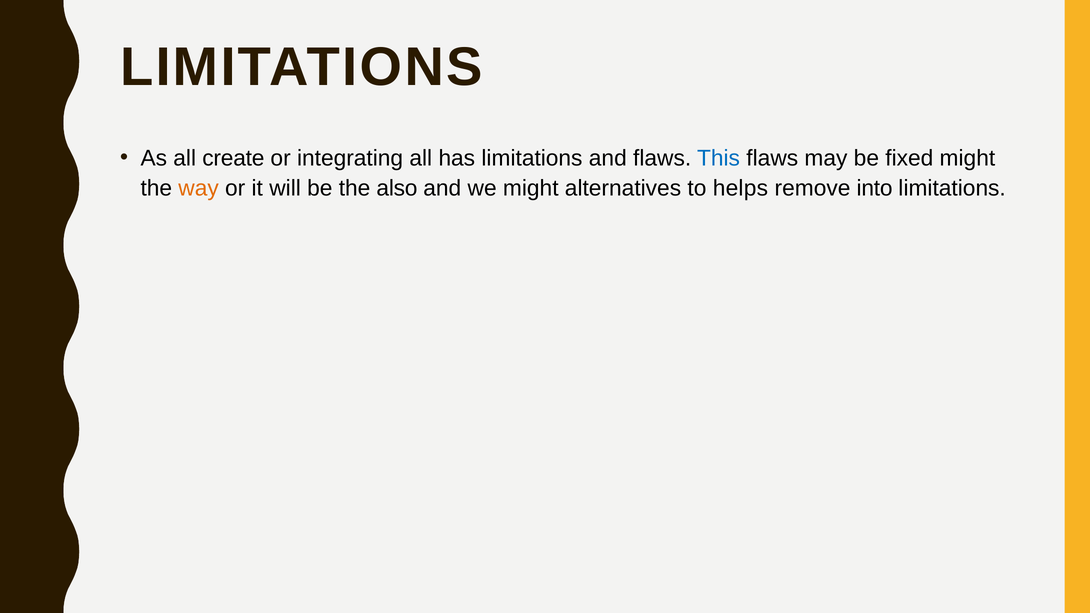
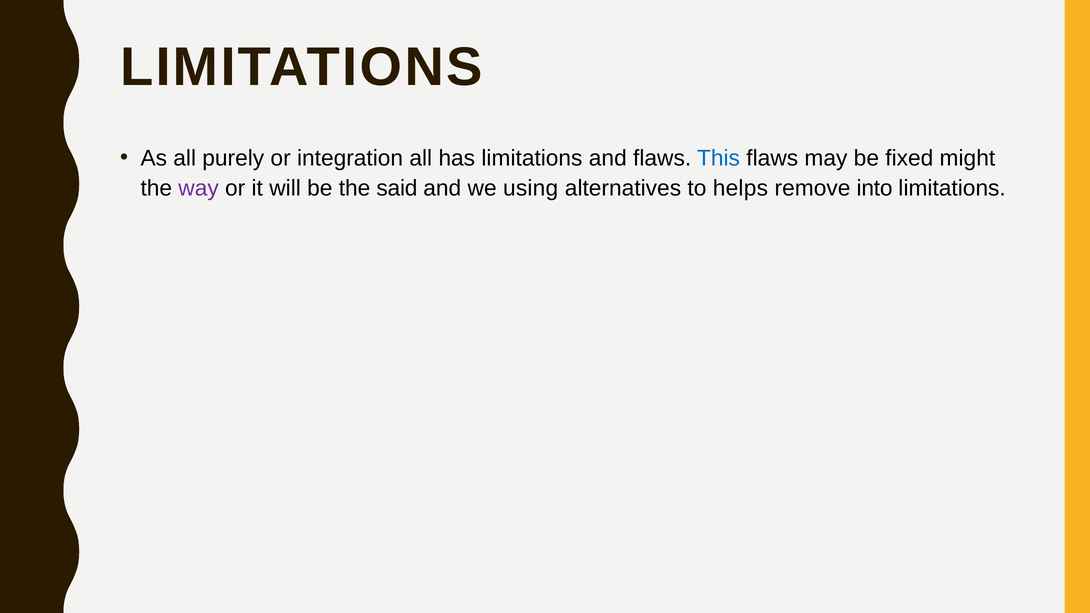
create: create -> purely (233, 158)
integrating: integrating -> integration (350, 158)
way colour: orange -> purple (199, 188)
also: also -> said (397, 188)
we might: might -> using (531, 188)
